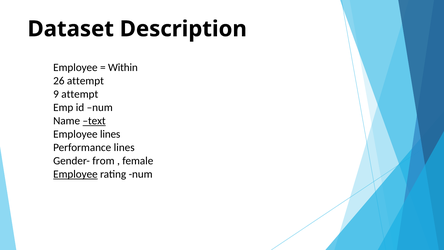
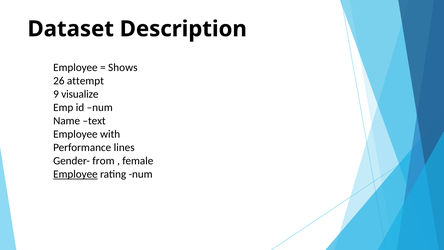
Within: Within -> Shows (123, 67)
9 attempt: attempt -> visualize (80, 94)
text underline: present -> none (94, 121)
Employee lines: lines -> with (110, 134)
